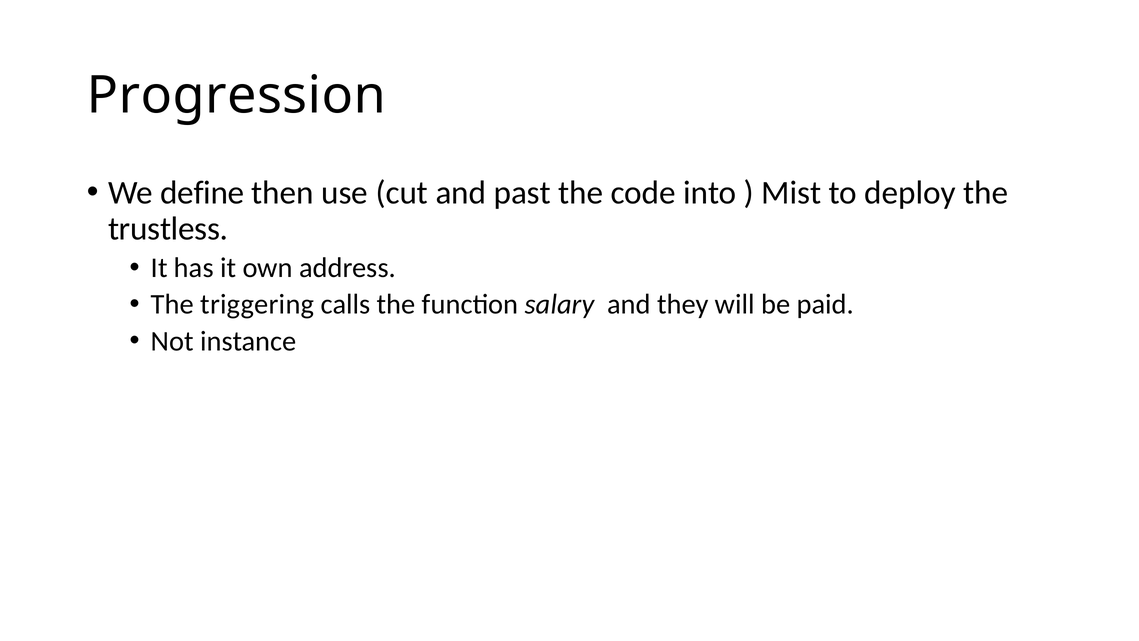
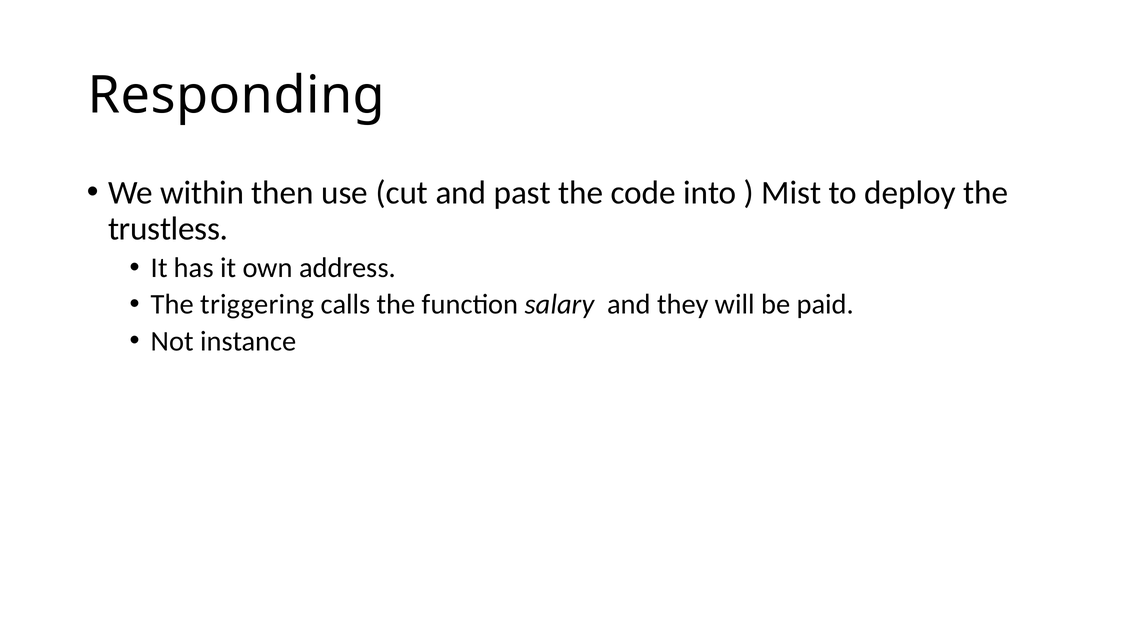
Progression: Progression -> Responding (236, 96)
define: define -> within (202, 193)
